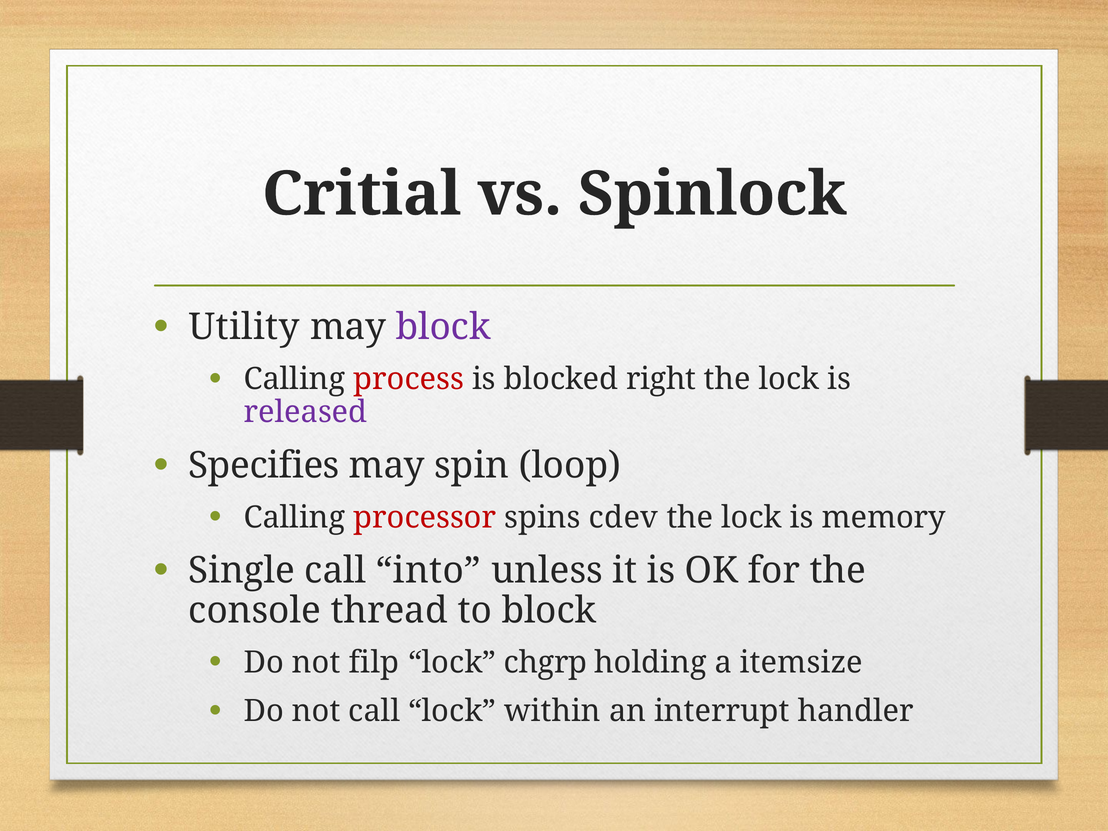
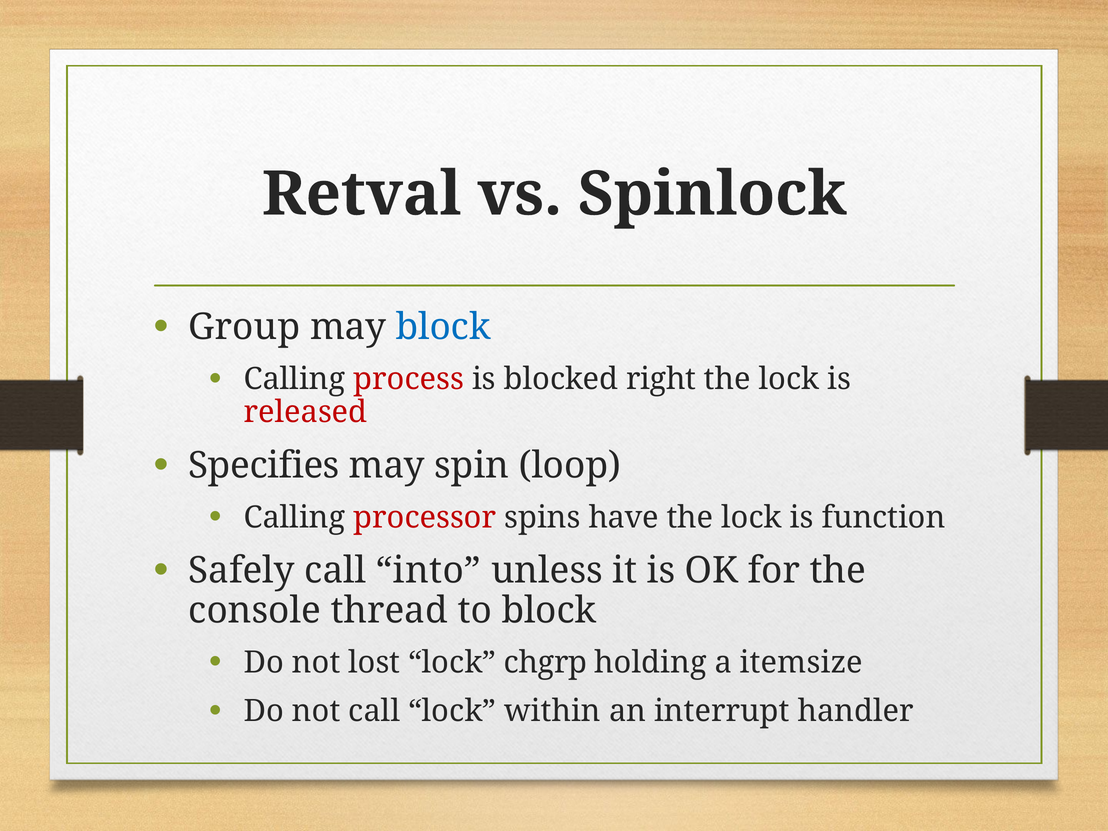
Critial: Critial -> Retval (362, 194)
Utility: Utility -> Group (244, 327)
block colour: purple -> blue (443, 327)
released colour: purple -> red (306, 412)
cdev: cdev -> have (624, 517)
memory: memory -> function (884, 517)
Single: Single -> Safely (242, 571)
filp: filp -> lost (374, 662)
